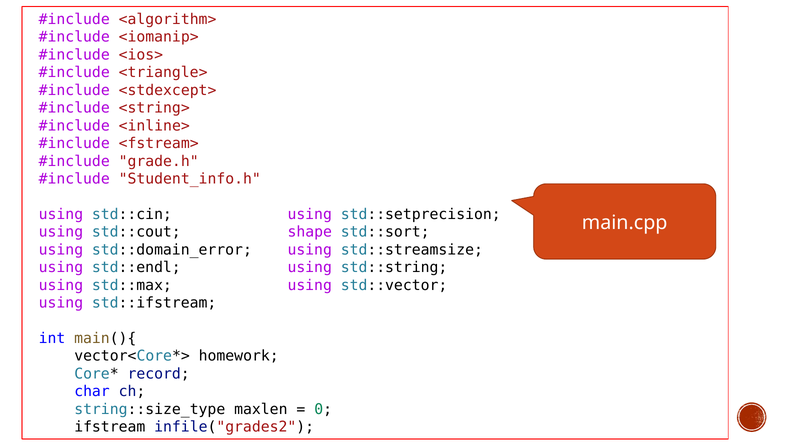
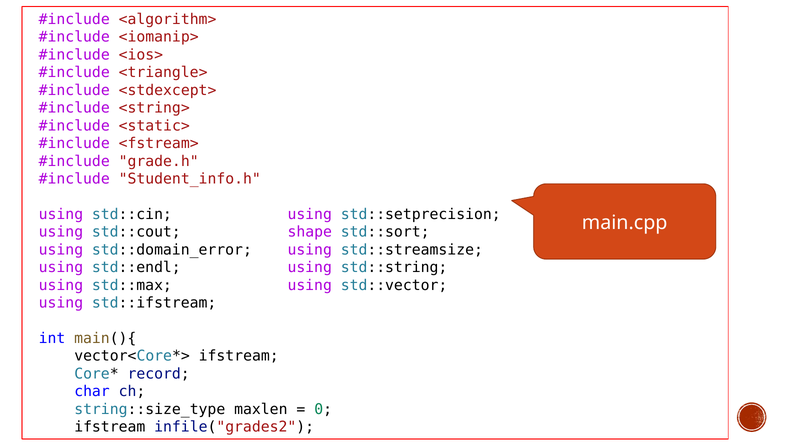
<inline>: <inline> -> <static> (154, 126)
homework: homework -> ifstream (239, 356)
